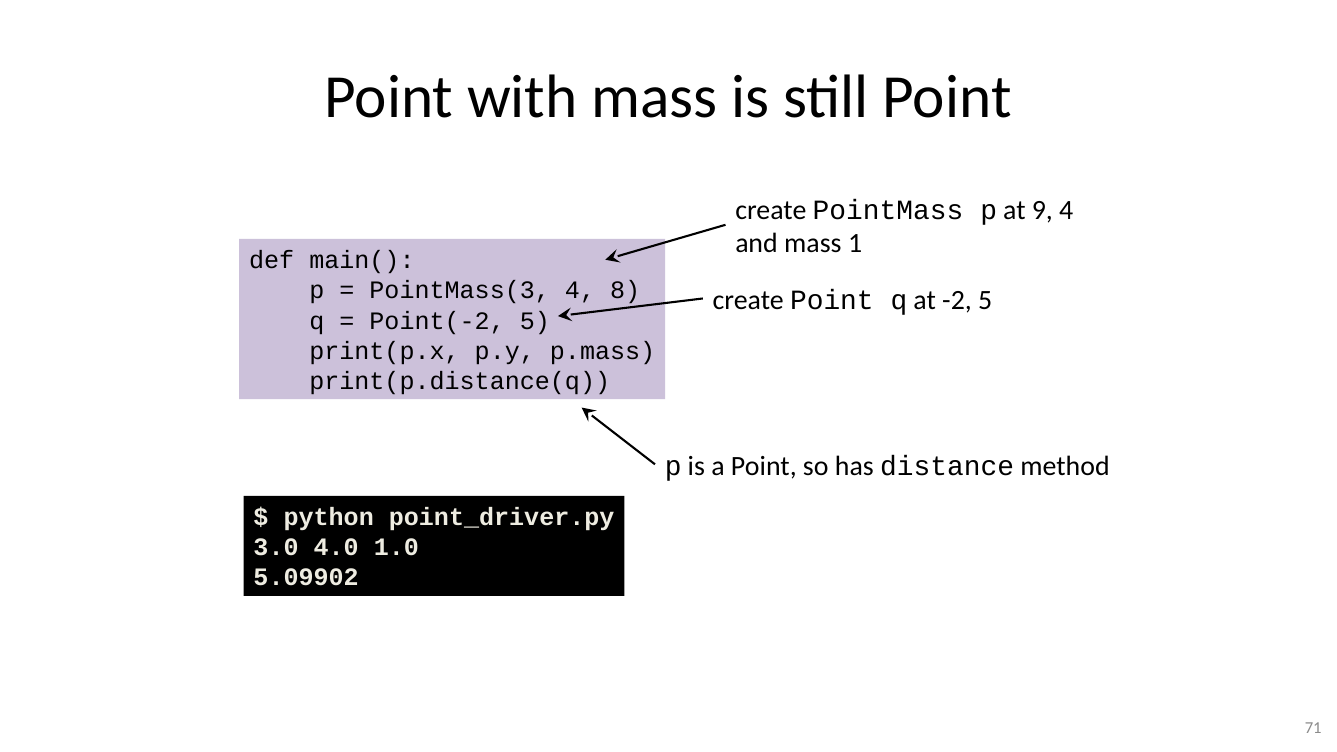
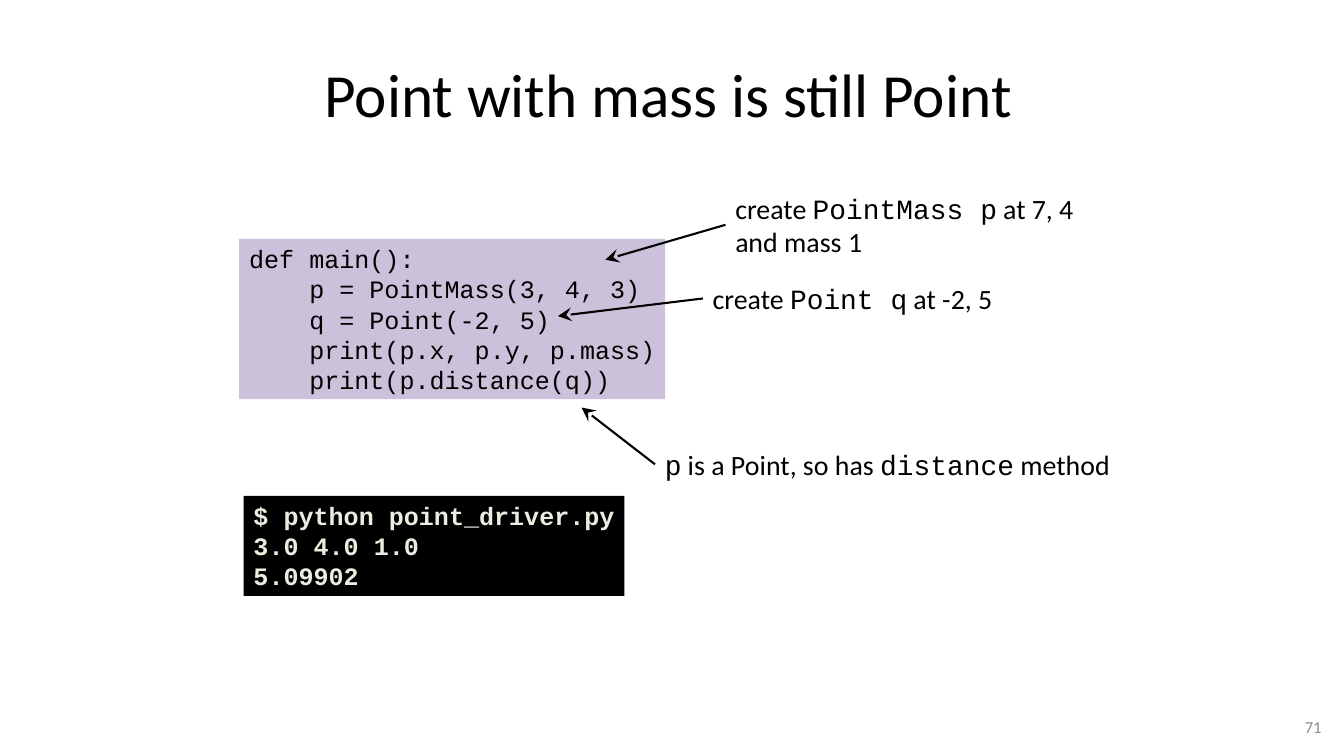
9: 9 -> 7 (1042, 210)
8: 8 -> 3 (625, 291)
